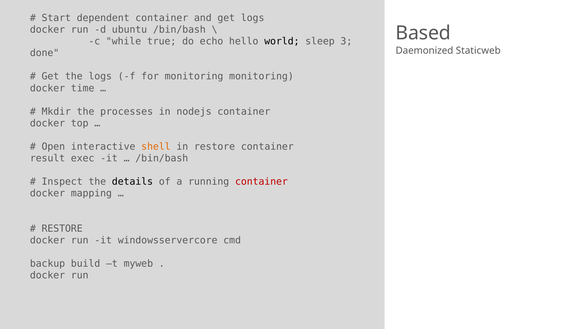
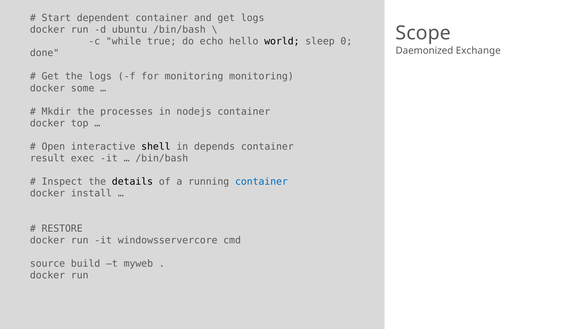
Based: Based -> Scope (423, 33)
3: 3 -> 0 (346, 41)
Staticweb: Staticweb -> Exchange (478, 51)
time: time -> some (83, 88)
shell colour: orange -> black (156, 147)
in restore: restore -> depends (215, 147)
container colour: red -> blue (261, 182)
mapping: mapping -> install (91, 193)
backup: backup -> source (48, 264)
